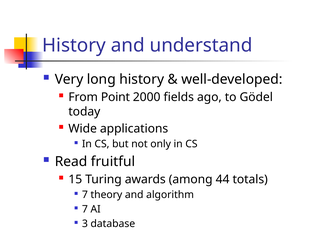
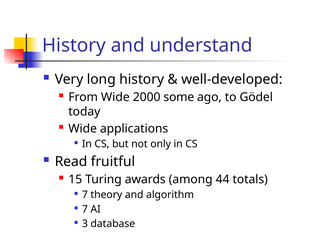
From Point: Point -> Wide (115, 97)
fields: fields -> some (179, 97)
